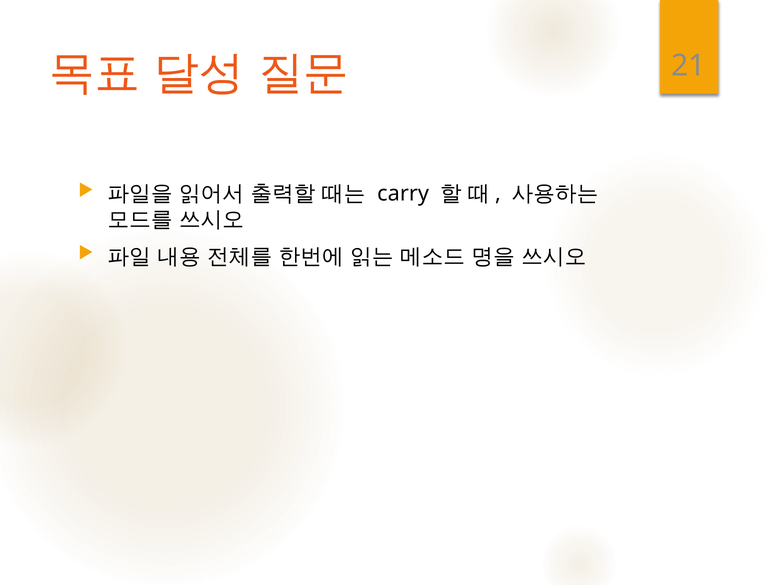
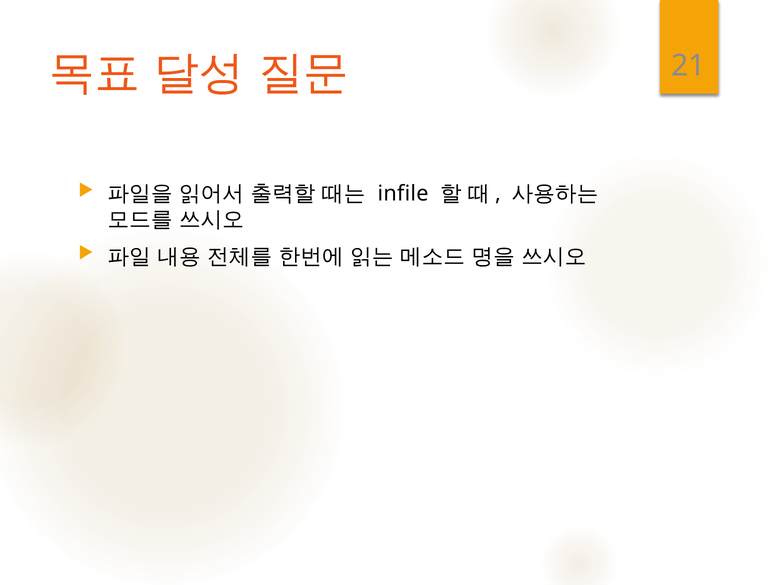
carry: carry -> infile (403, 193)
